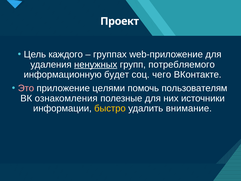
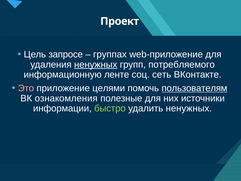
каждого: каждого -> запросе (66, 54)
будет: будет -> ленте (117, 75)
чего: чего -> сеть (162, 75)
пользователям underline: none -> present (194, 88)
быстро colour: yellow -> light green (110, 108)
удалить внимание: внимание -> ненужных (189, 108)
